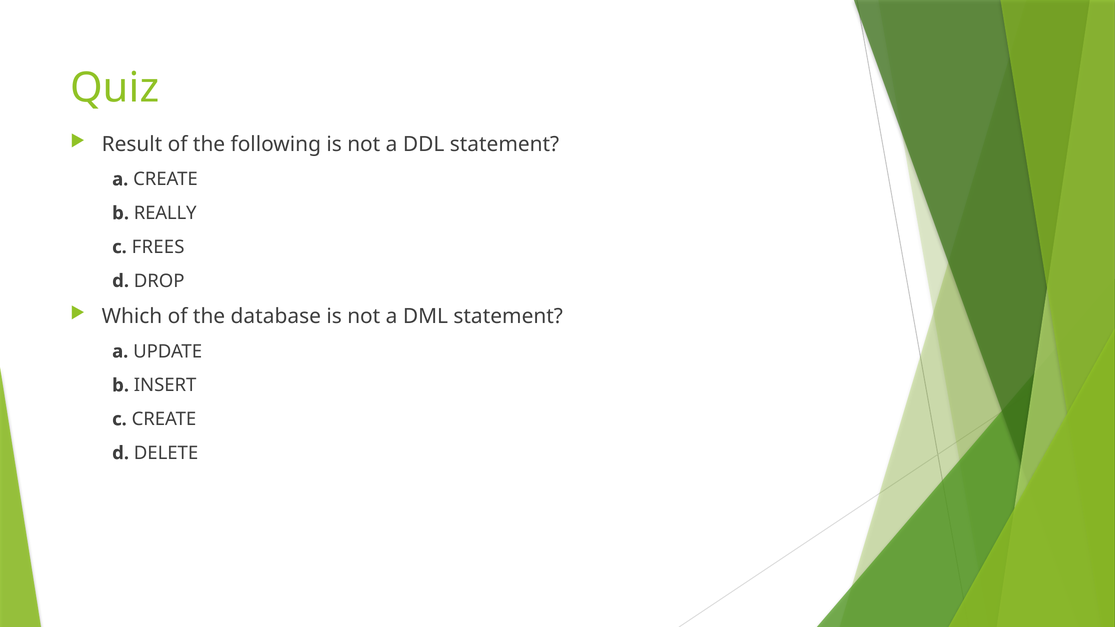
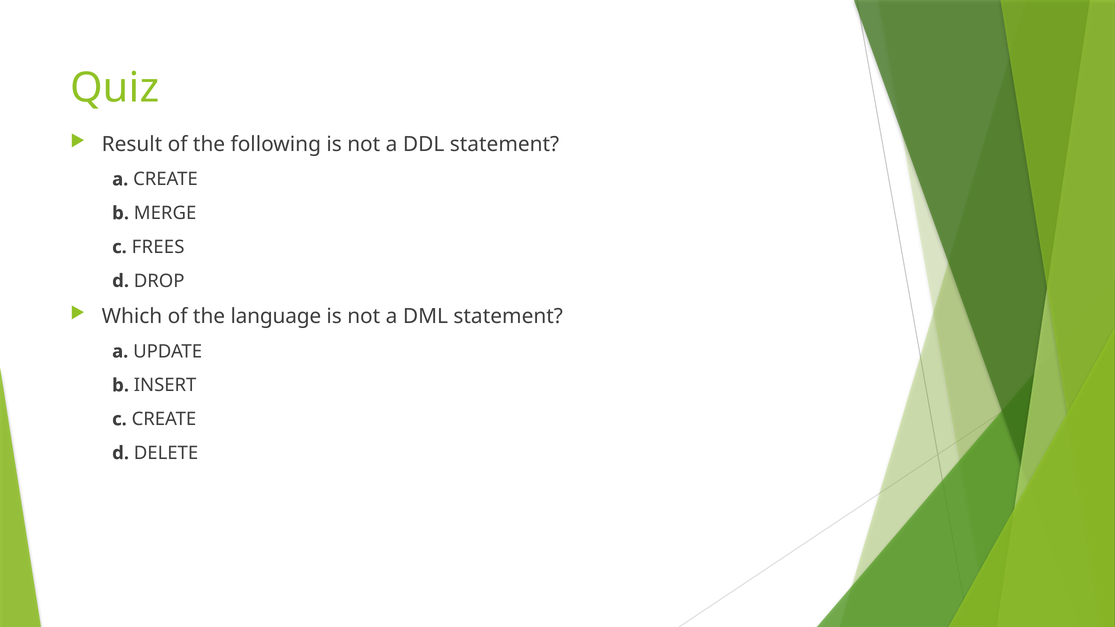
REALLY: REALLY -> MERGE (165, 213)
database: database -> language (276, 316)
